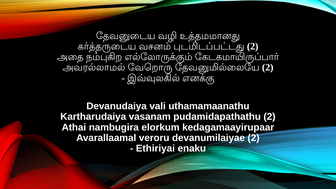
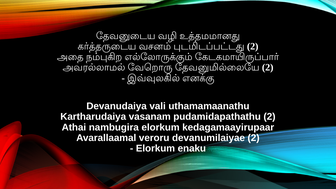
Ethiriyai: Ethiriyai -> Elorkum (155, 148)
